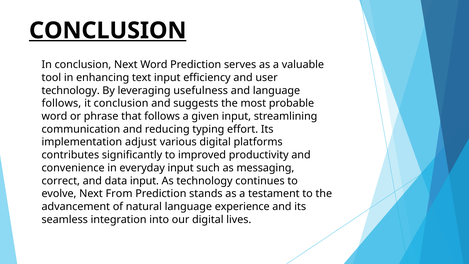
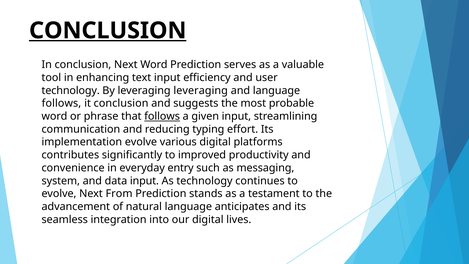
leveraging usefulness: usefulness -> leveraging (201, 90)
follows underline: none -> present (162, 116)
implementation adjust: adjust -> evolve (141, 142)
everyday input: input -> entry (181, 168)
correct: correct -> system (61, 181)
experience: experience -> anticipates (242, 206)
